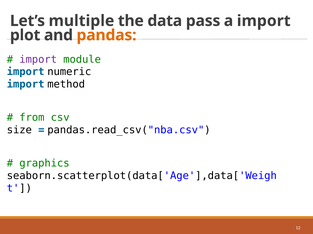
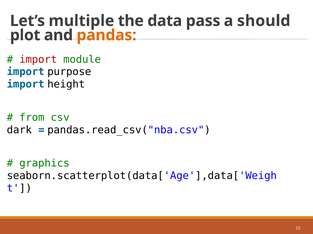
a import: import -> should (264, 21)
import colour: purple -> red (38, 60)
numeric: numeric -> purpose (69, 72)
method: method -> height (66, 85)
size: size -> dark (19, 130)
